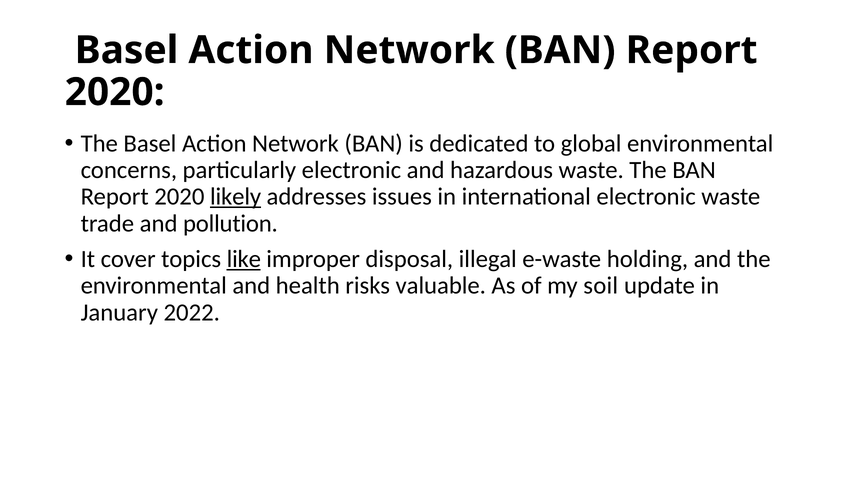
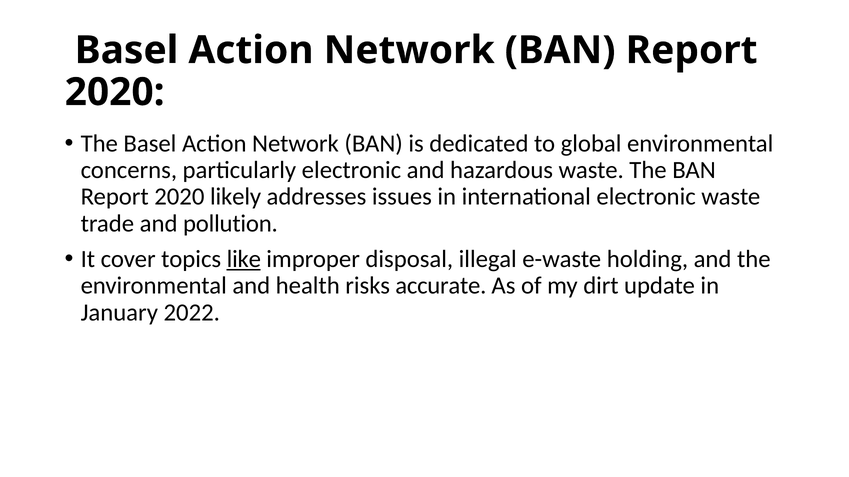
likely underline: present -> none (236, 197)
valuable: valuable -> accurate (441, 286)
soil: soil -> dirt (601, 286)
